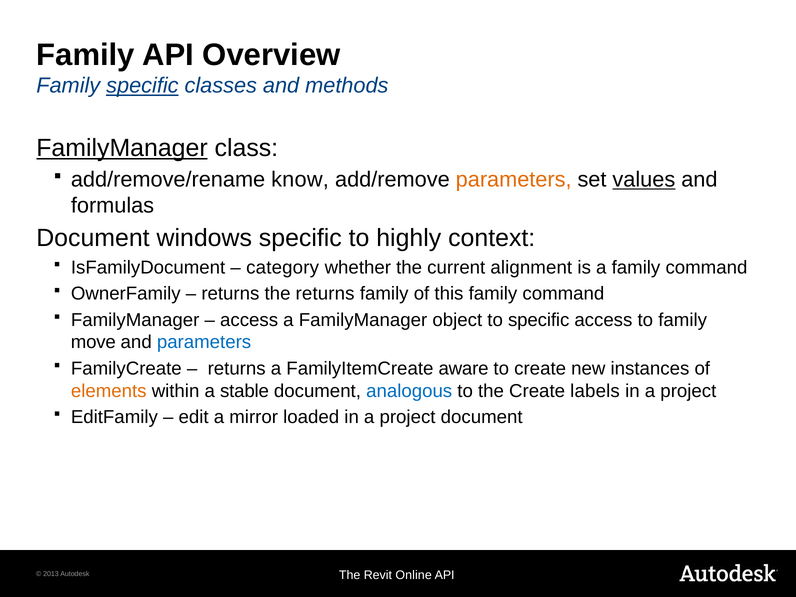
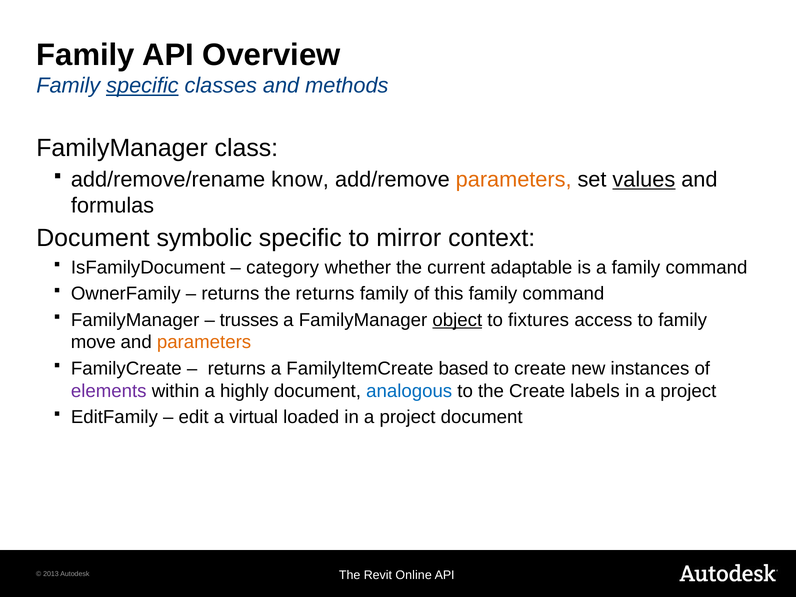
FamilyManager underline: present -> none (122, 148)
windows: windows -> symbolic (204, 238)
highly: highly -> mirror (409, 238)
alignment: alignment -> adaptable (531, 267)
access: access -> trusses (249, 320)
object underline: none -> present (457, 320)
to specific: specific -> fixtures (539, 320)
parameters colour: blue -> orange (204, 342)
aware: aware -> based (464, 368)
elements colour: orange -> purple (109, 391)
stable: stable -> highly (244, 391)
mirror: mirror -> virtual (254, 417)
